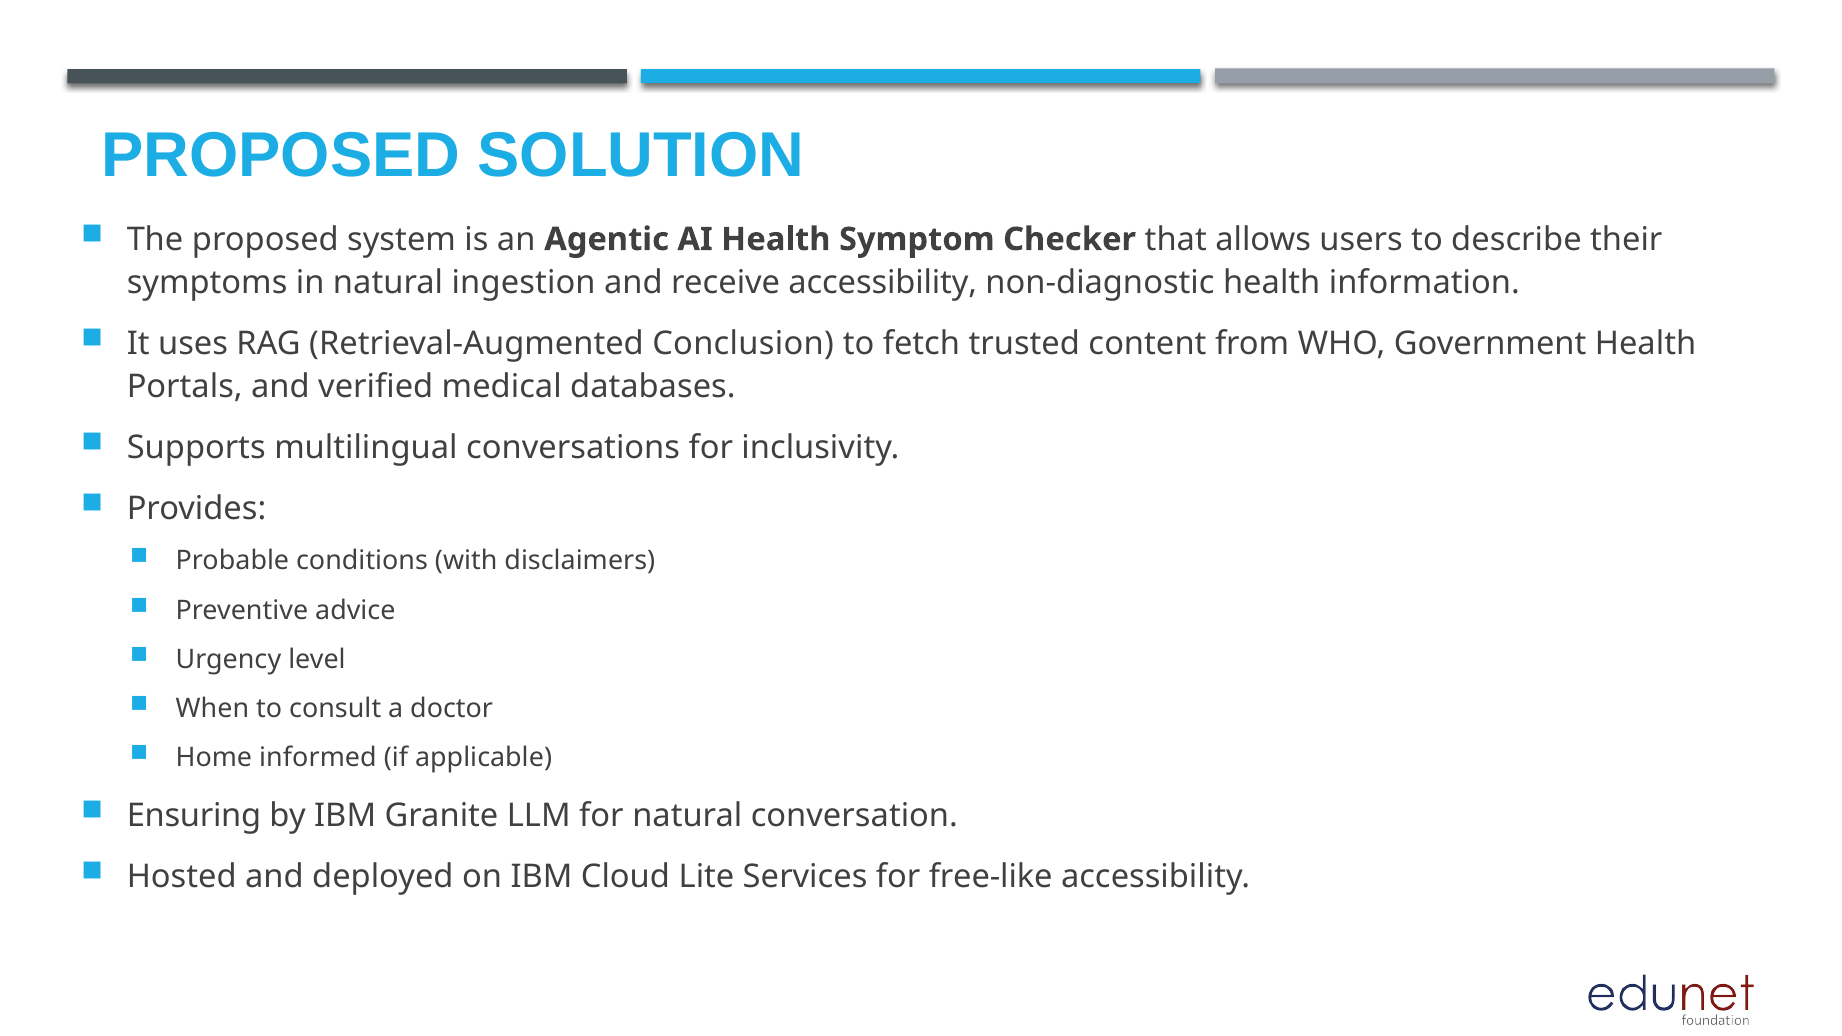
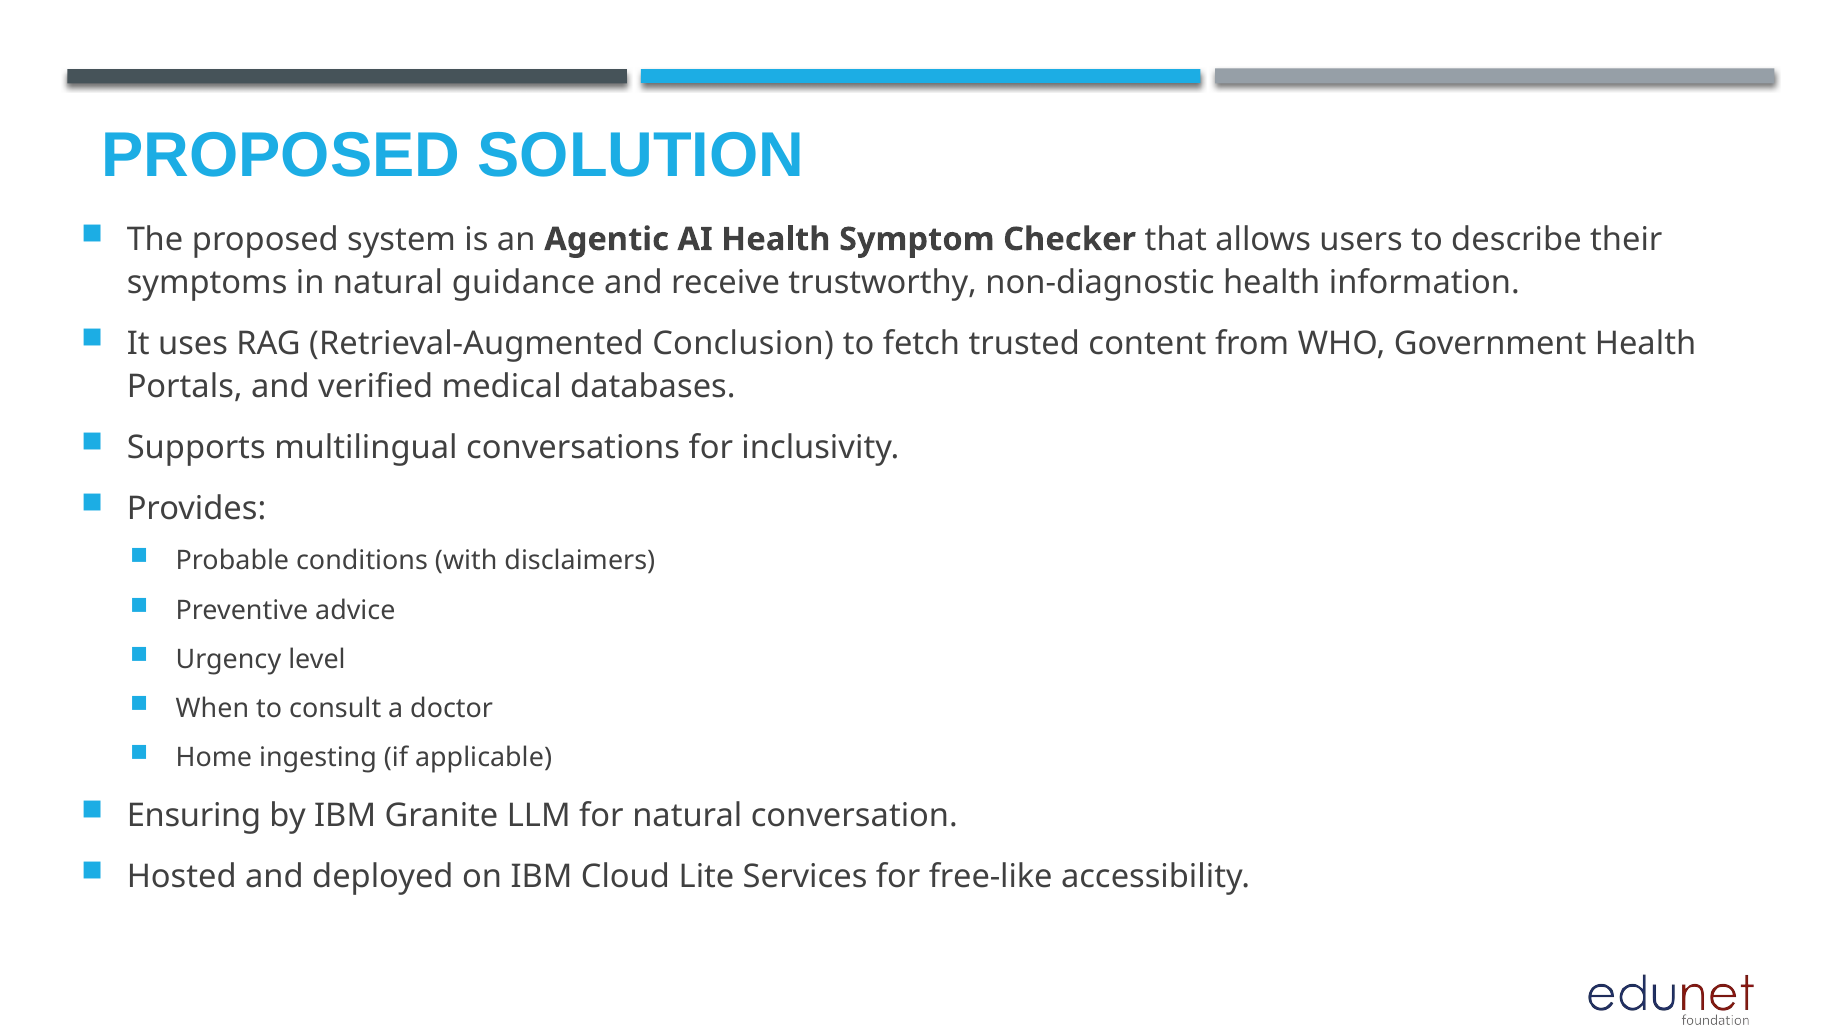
ingestion: ingestion -> guidance (524, 282)
receive accessibility: accessibility -> trustworthy (883, 282)
informed: informed -> ingesting (318, 758)
